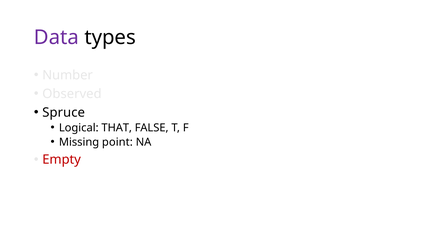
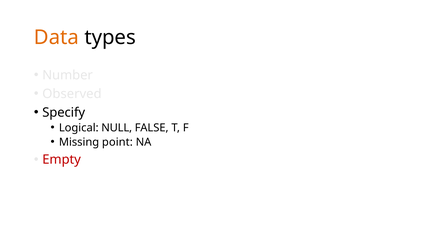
Data colour: purple -> orange (56, 37)
Spruce: Spruce -> Specify (64, 113)
THAT: THAT -> NULL (117, 128)
